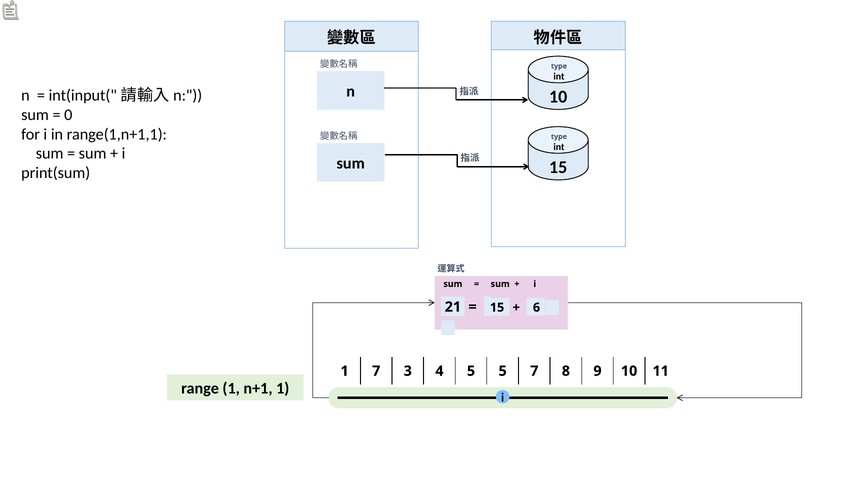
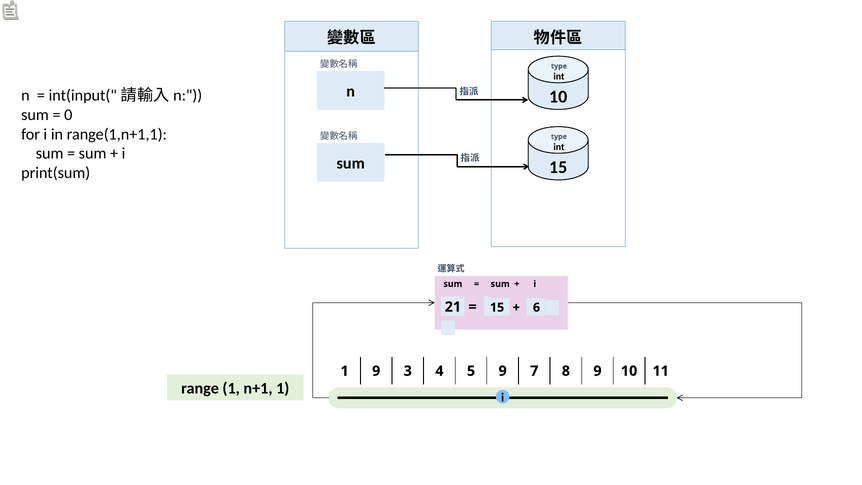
1 7: 7 -> 9 (376, 371)
5 5: 5 -> 9 (503, 371)
